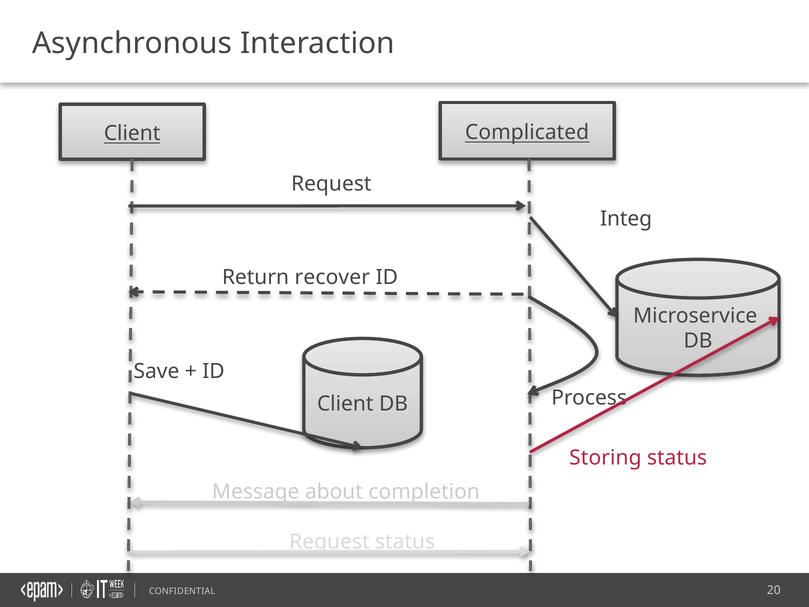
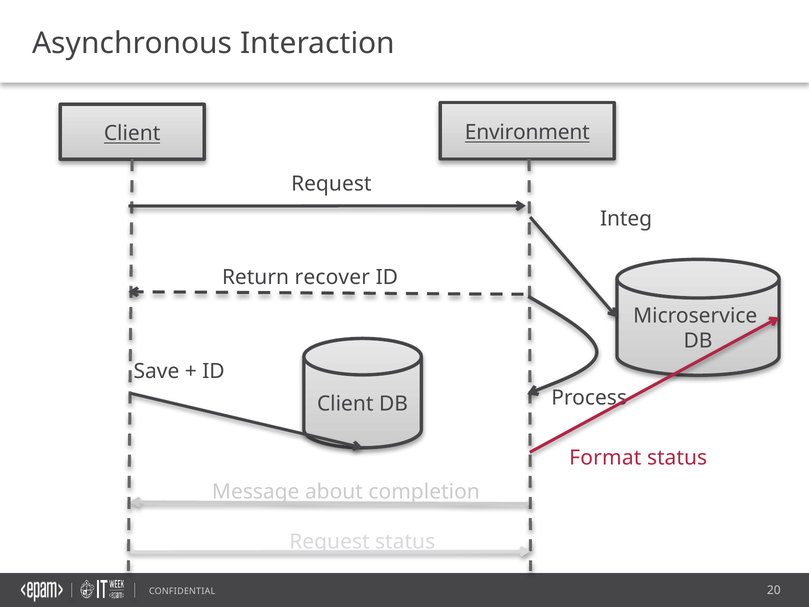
Complicated: Complicated -> Environment (527, 132)
Storing: Storing -> Format (605, 458)
